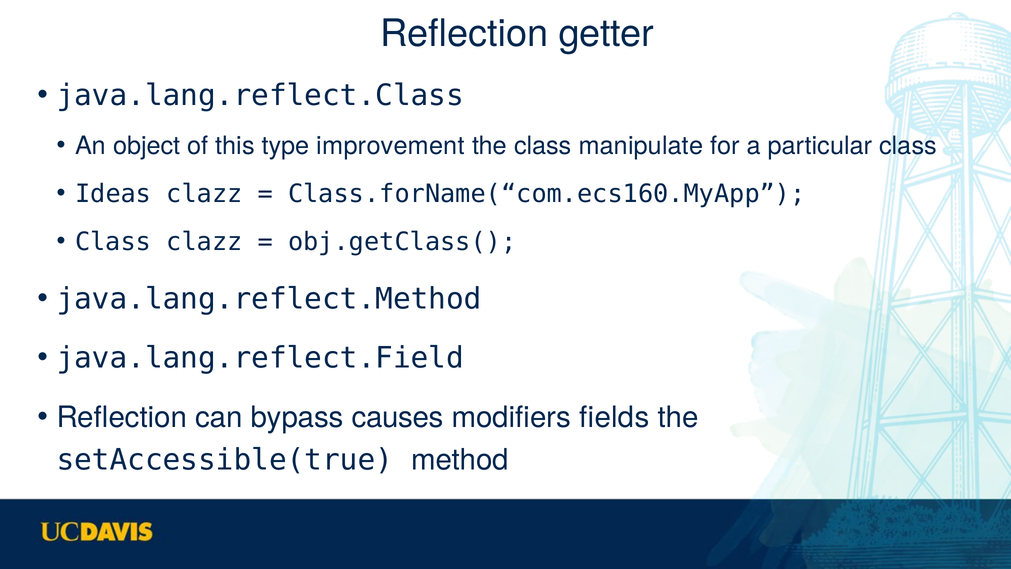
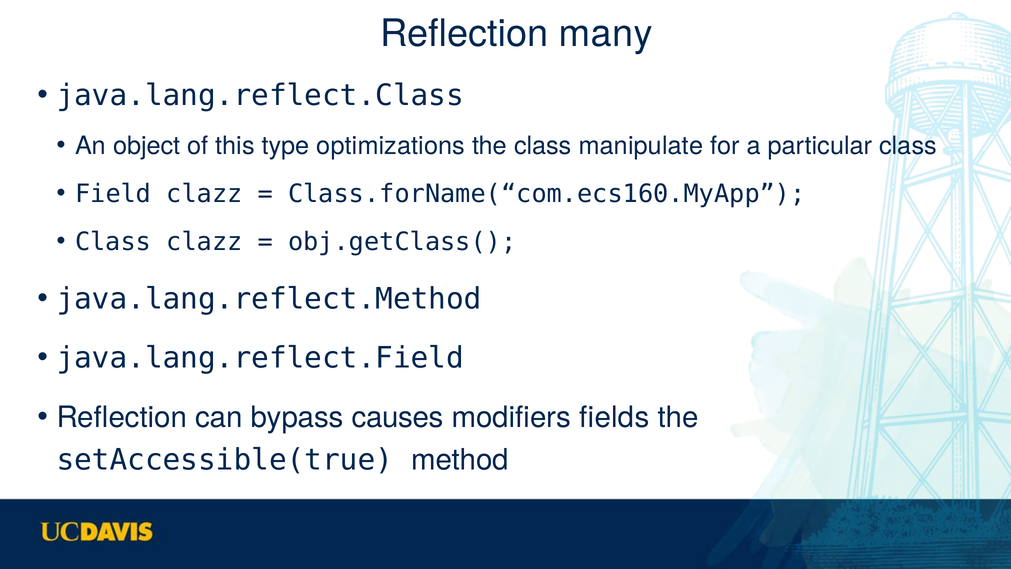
getter: getter -> many (606, 34)
improvement: improvement -> optimizations (391, 146)
Ideas: Ideas -> Field (113, 194)
